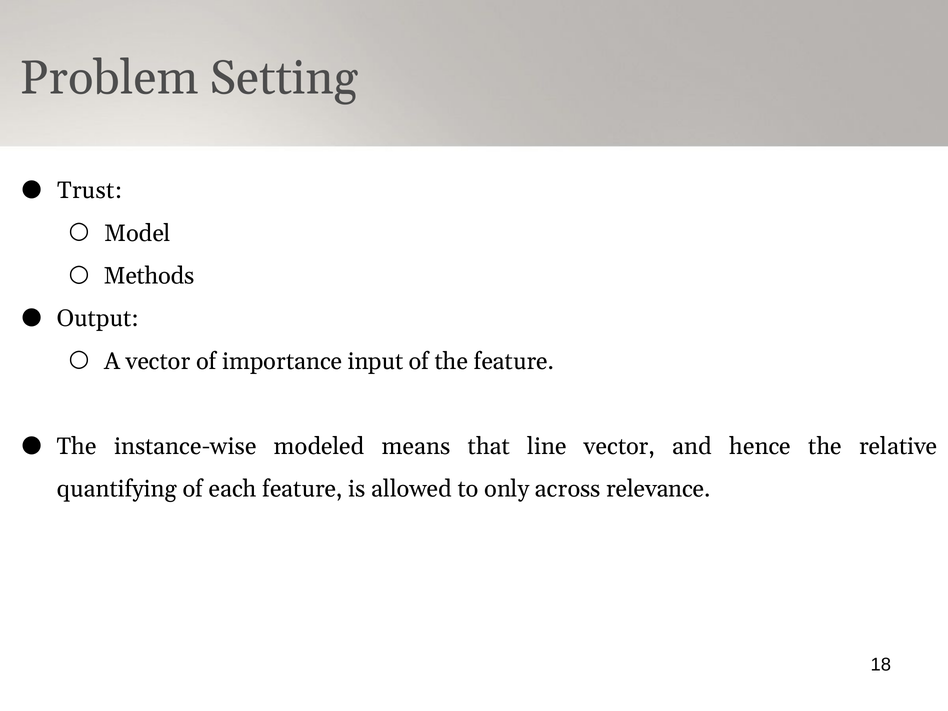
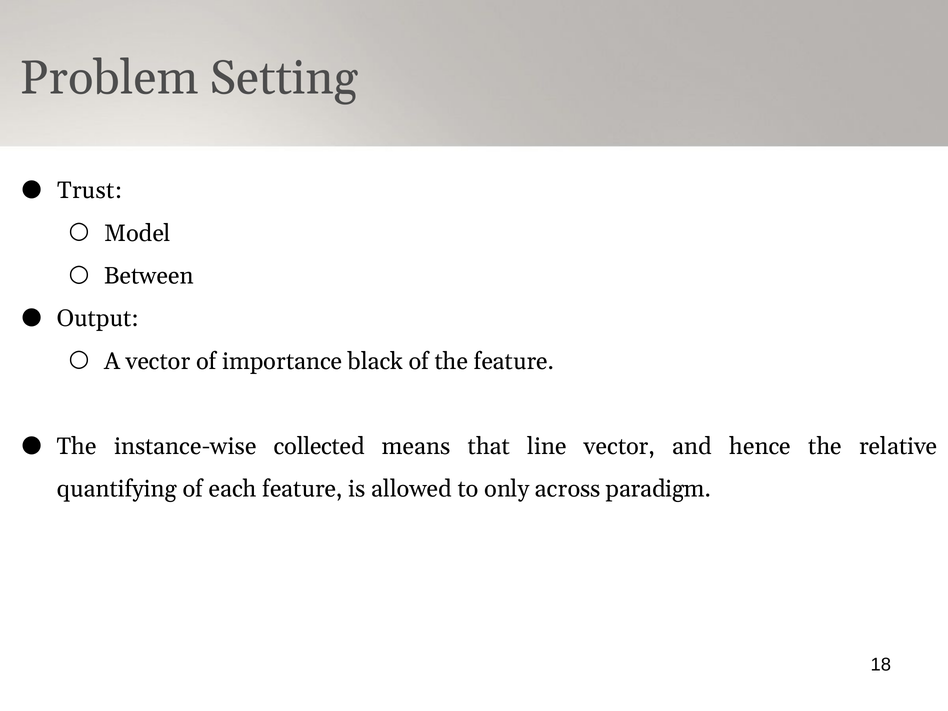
Methods: Methods -> Between (149, 276)
input: input -> black (375, 361)
modeled: modeled -> collected (319, 447)
relevance: relevance -> paradigm (658, 489)
